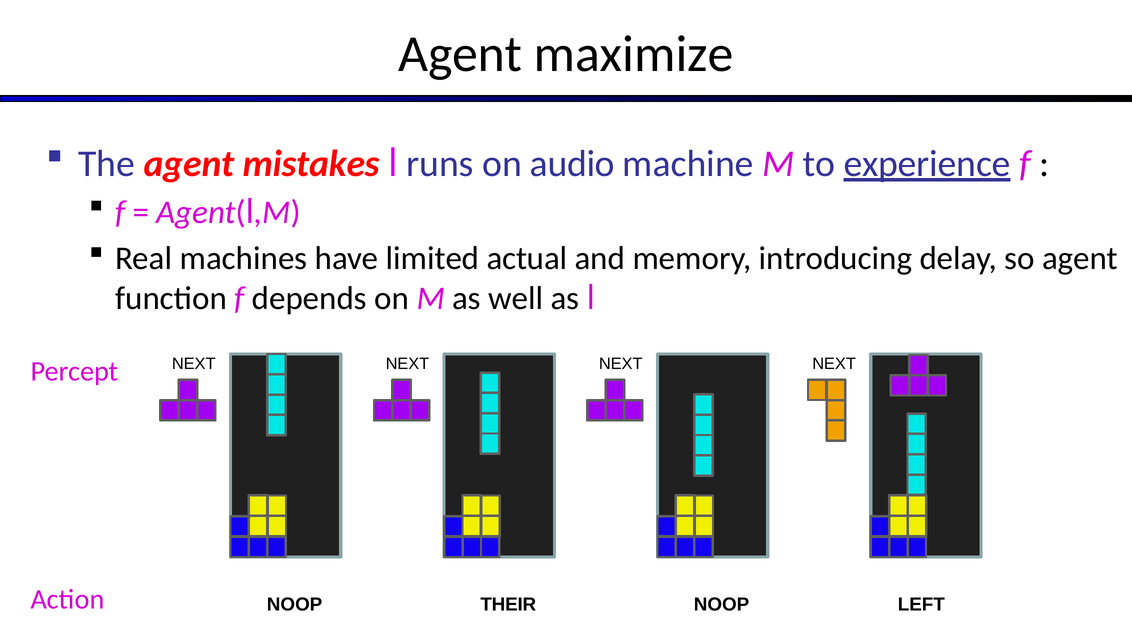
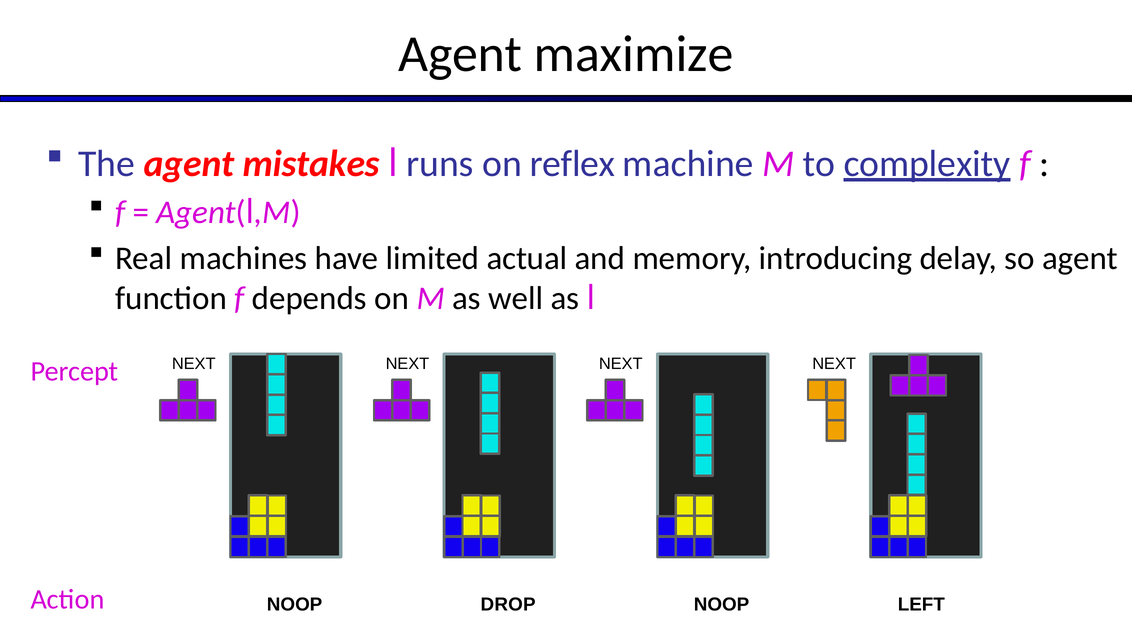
audio: audio -> reflex (572, 163)
experience: experience -> complexity (927, 163)
THEIR: THEIR -> DROP (508, 604)
